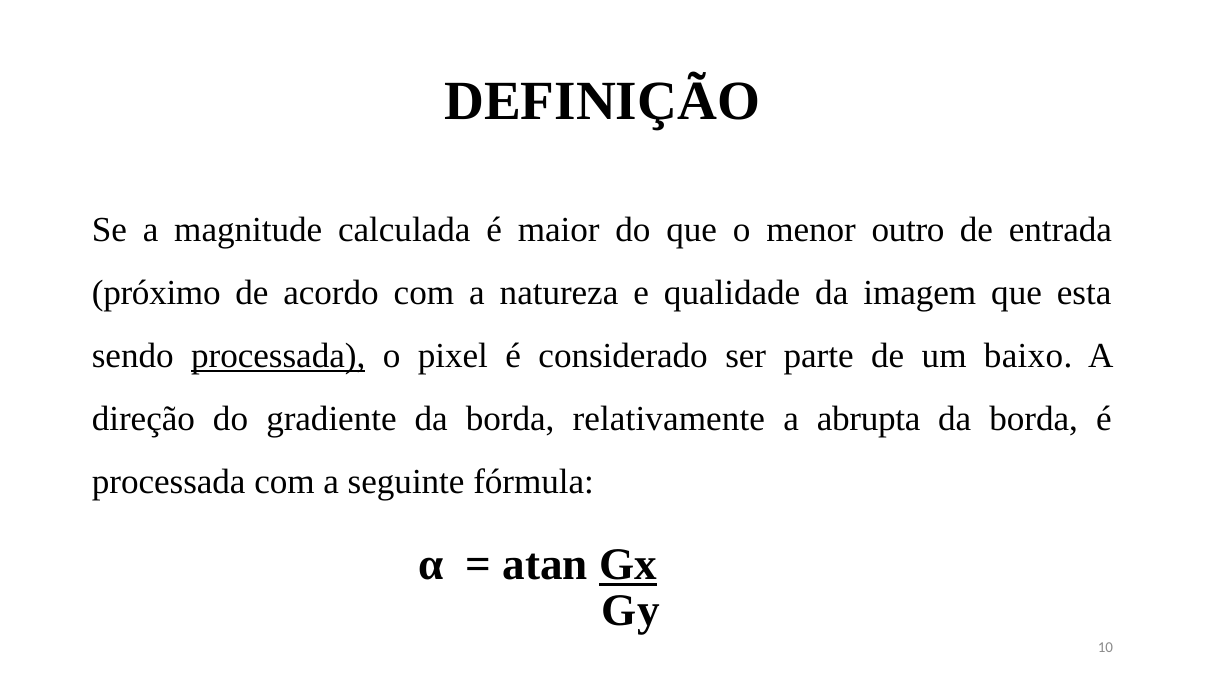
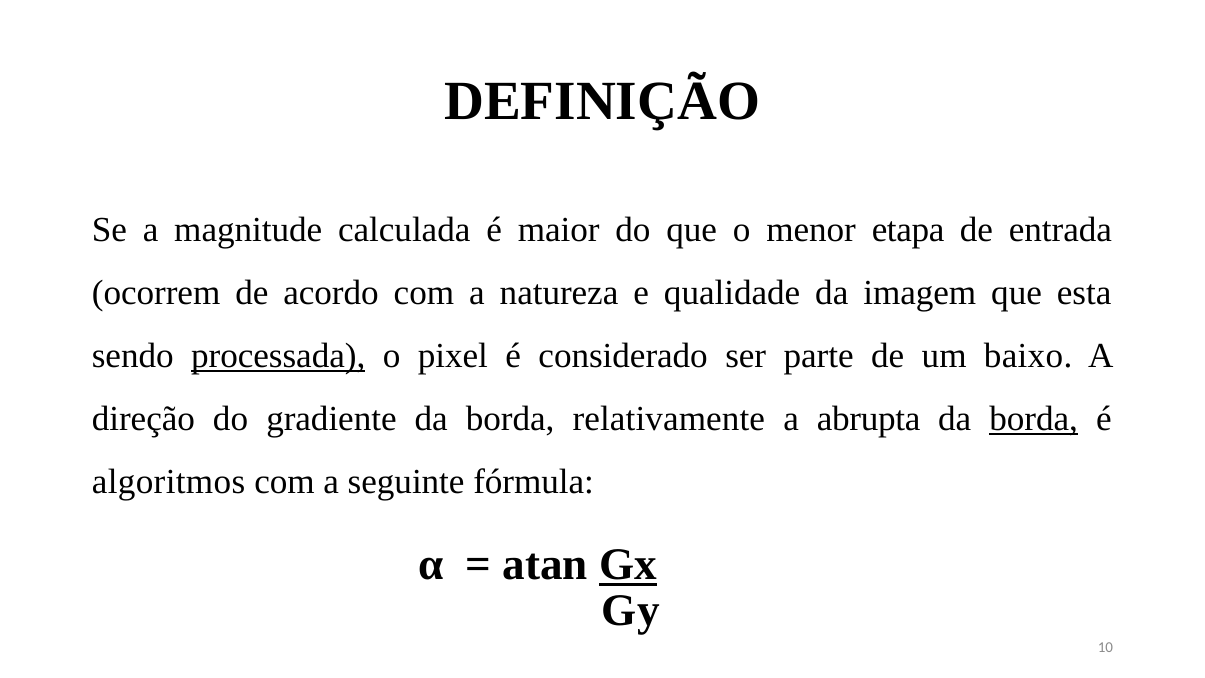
outro: outro -> etapa (908, 229)
próximo: próximo -> ocorrem (156, 293)
borda underline: none -> present (1034, 419)
processada: processada -> algoritmos (169, 482)
